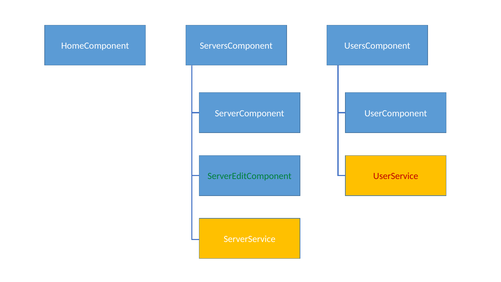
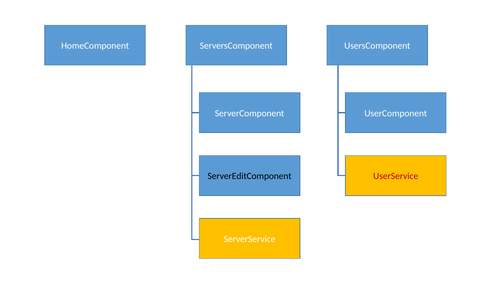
ServerEditComponent colour: green -> black (250, 176)
